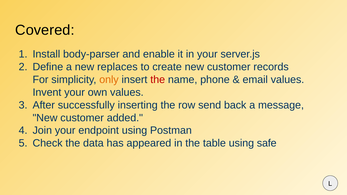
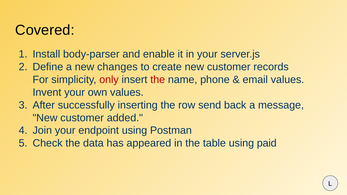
replaces: replaces -> changes (117, 67)
only colour: orange -> red (109, 80)
safe: safe -> paid (267, 143)
